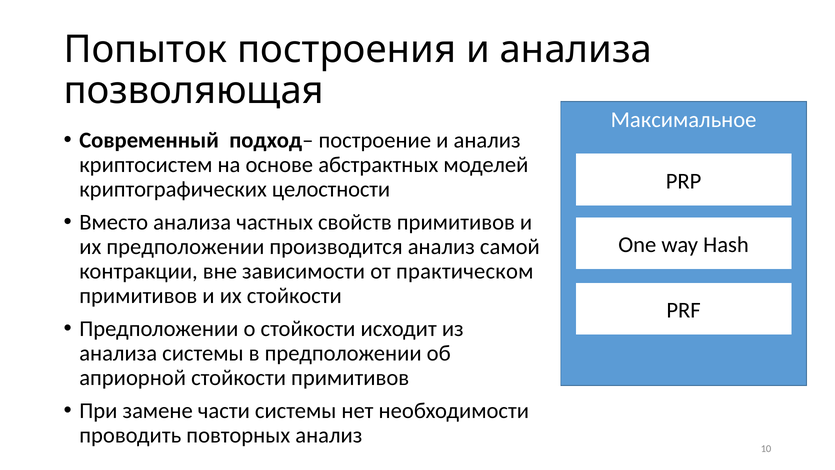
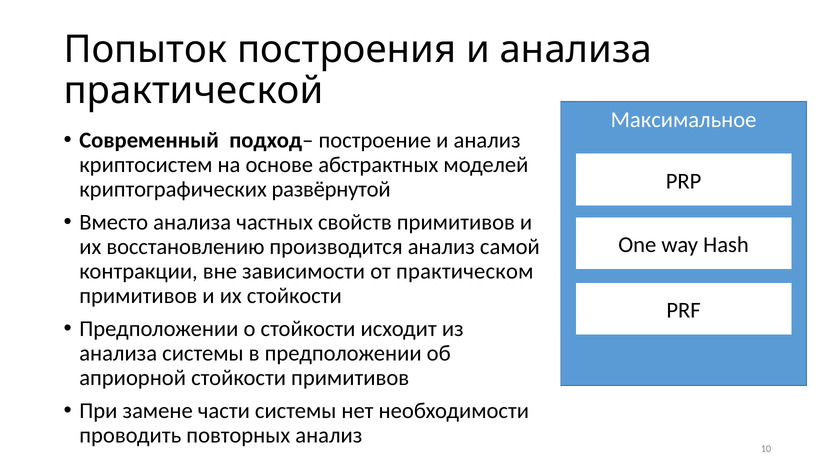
позволяющая: позволяющая -> практической (194, 91)
целостности: целостности -> развёрнутой (331, 189)
их предположении: предположении -> восстановлению (185, 247)
